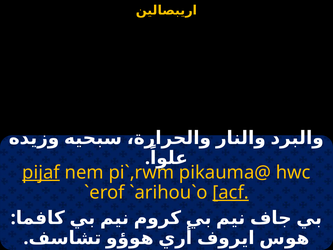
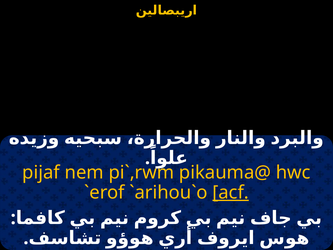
pijaf underline: present -> none (41, 172)
